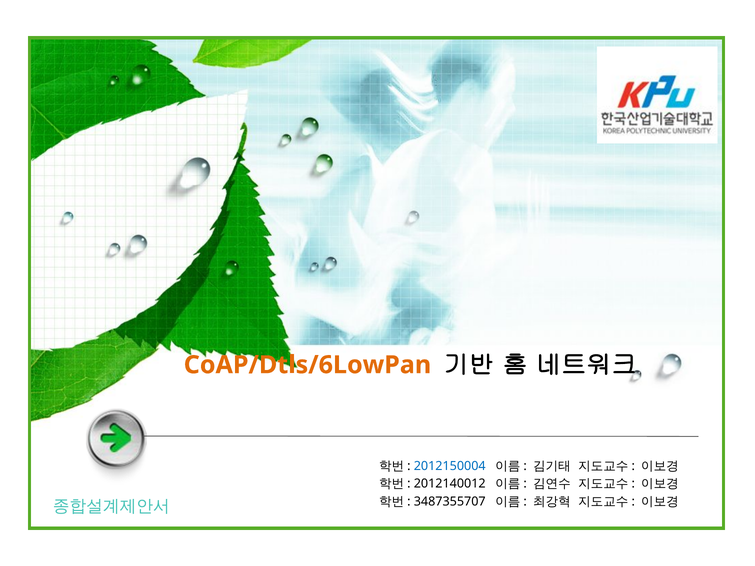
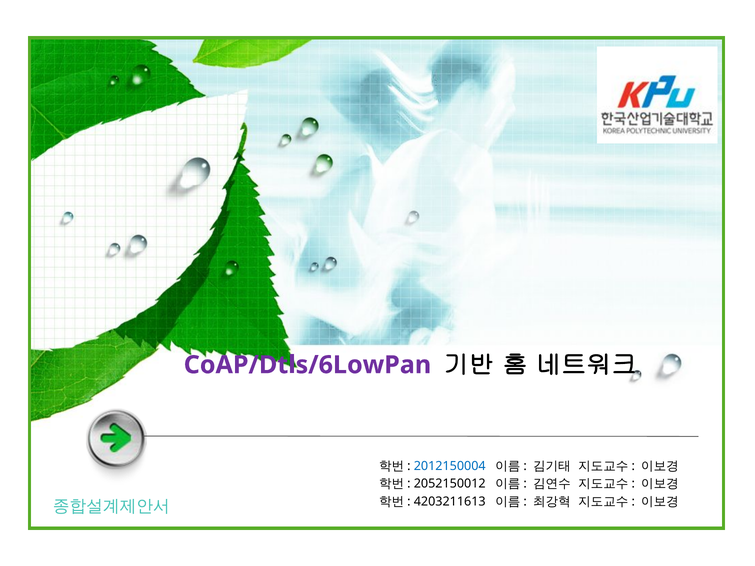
CoAP/Dtls/6LowPan colour: orange -> purple (307, 365)
2012140012: 2012140012 -> 2052150012 (450, 484)
3487355707: 3487355707 -> 4203211613 (450, 502)
